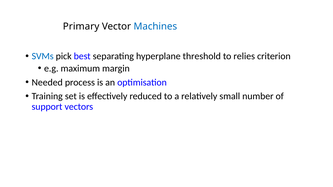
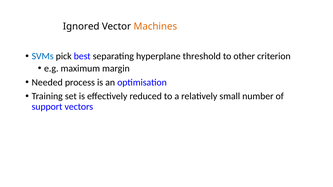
Primary: Primary -> Ignored (81, 26)
Machines colour: blue -> orange (155, 26)
relies: relies -> other (244, 56)
